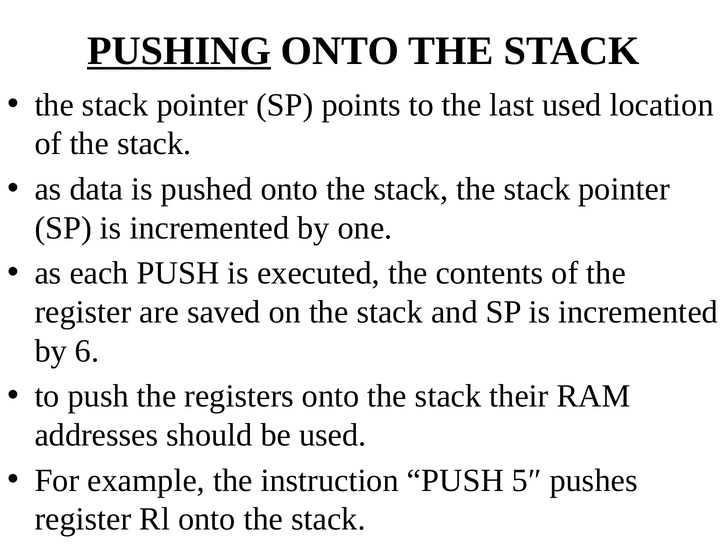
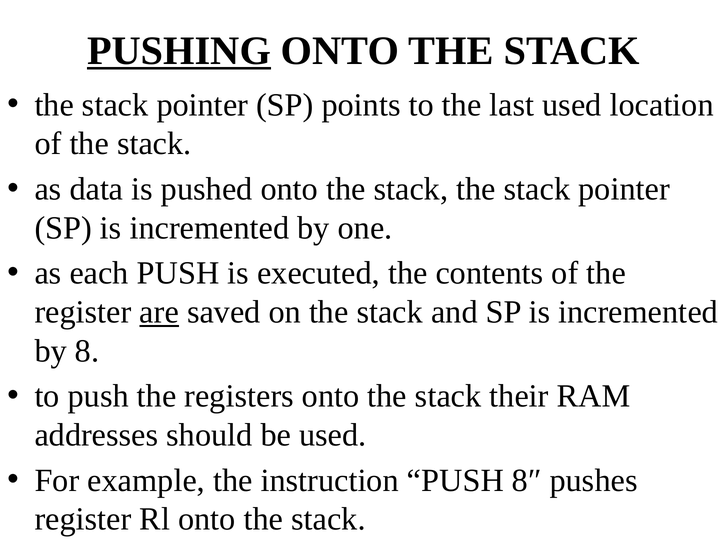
are underline: none -> present (159, 312)
6: 6 -> 8 (87, 350)
5″: 5″ -> 8″ (527, 480)
